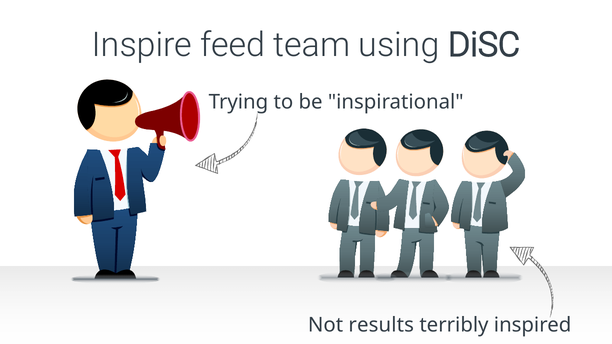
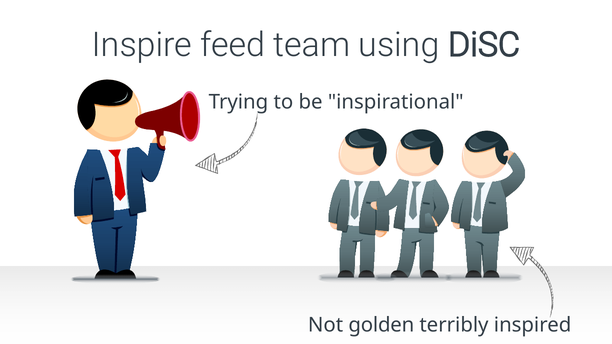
results: results -> golden (381, 325)
